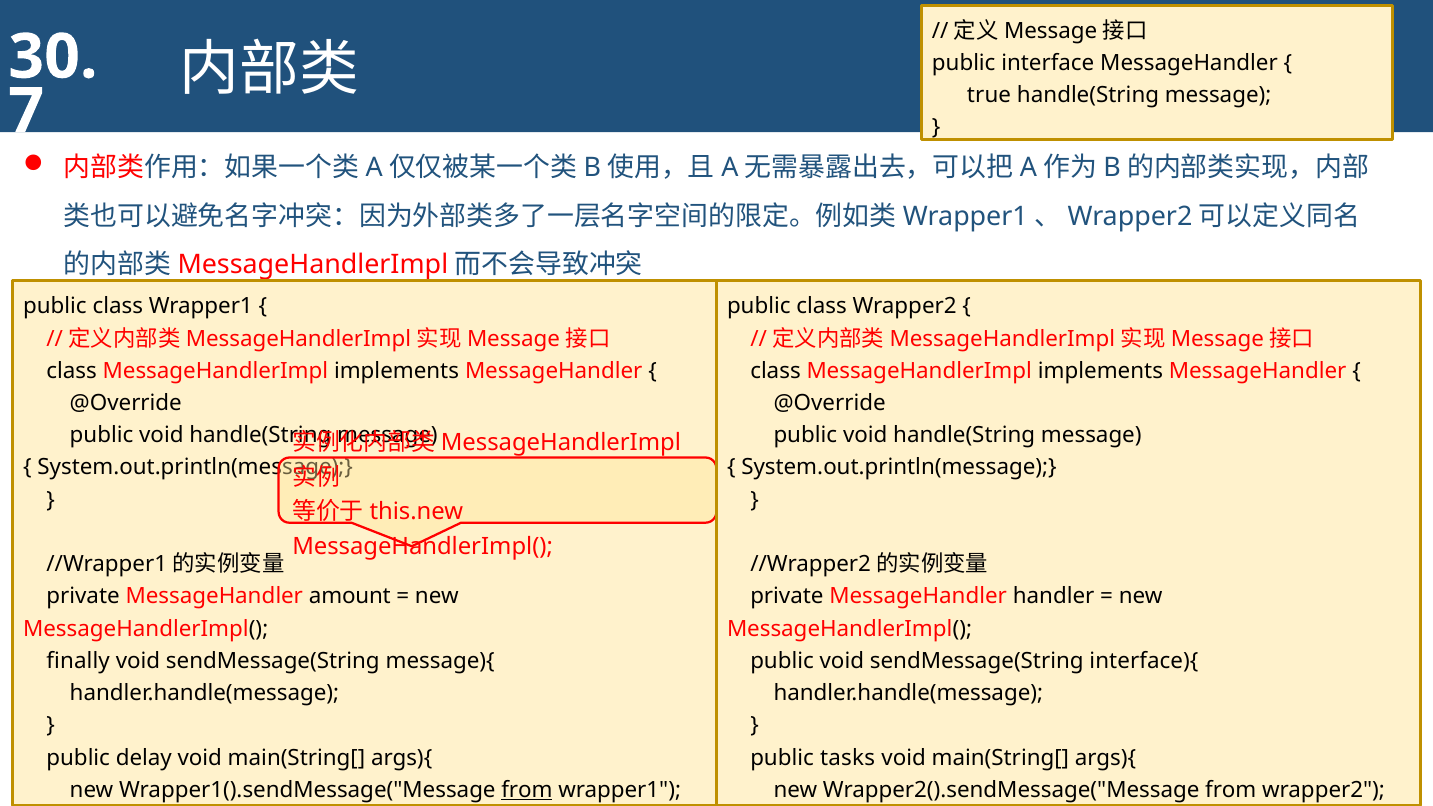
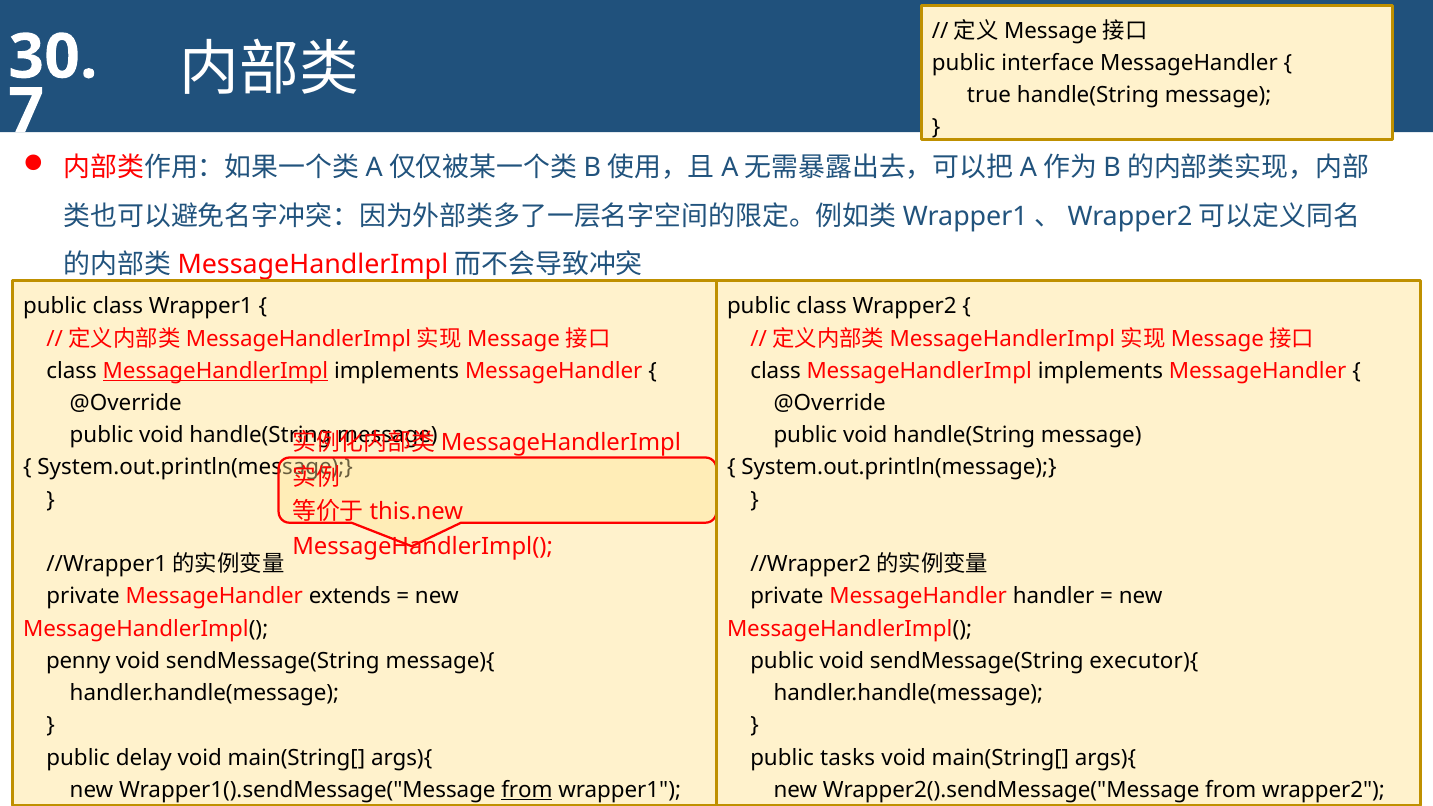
MessageHandlerImpl underline: none -> present (215, 371)
amount: amount -> extends (350, 597)
finally: finally -> penny (78, 661)
interface){: interface){ -> executor){ (1144, 661)
